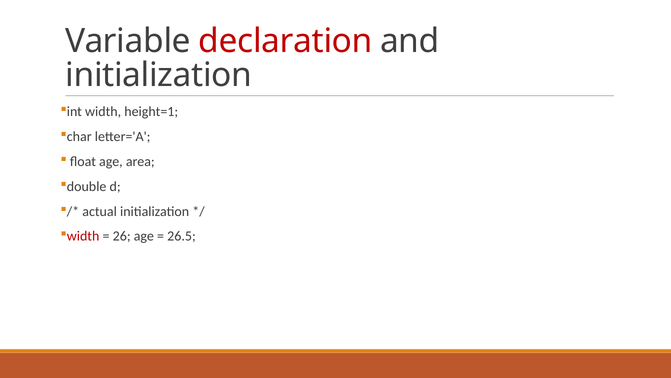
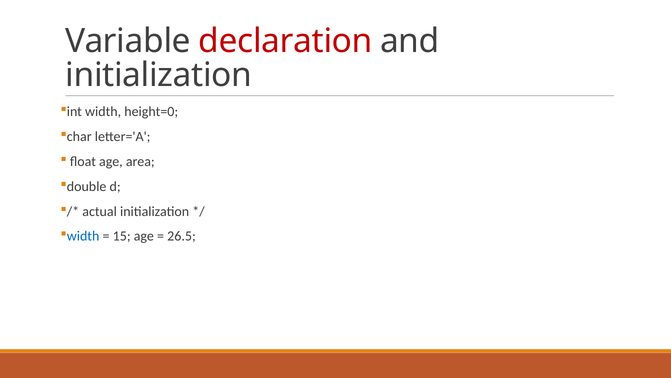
height=1: height=1 -> height=0 (151, 112)
width colour: red -> blue (83, 236)
26: 26 -> 15 (122, 236)
